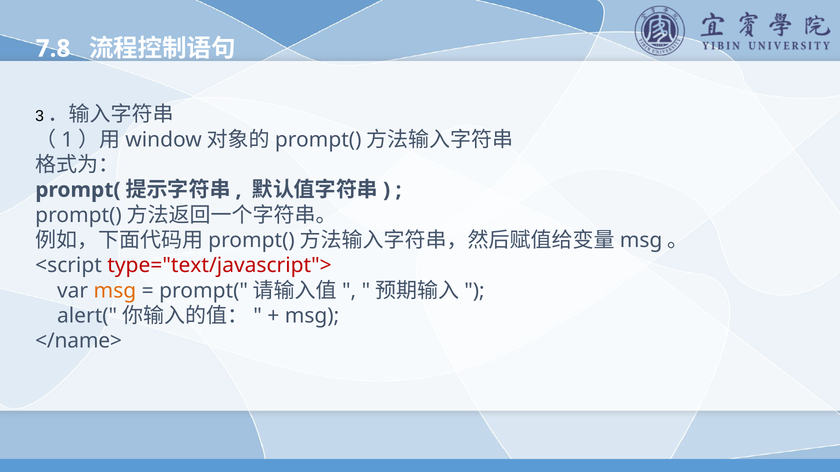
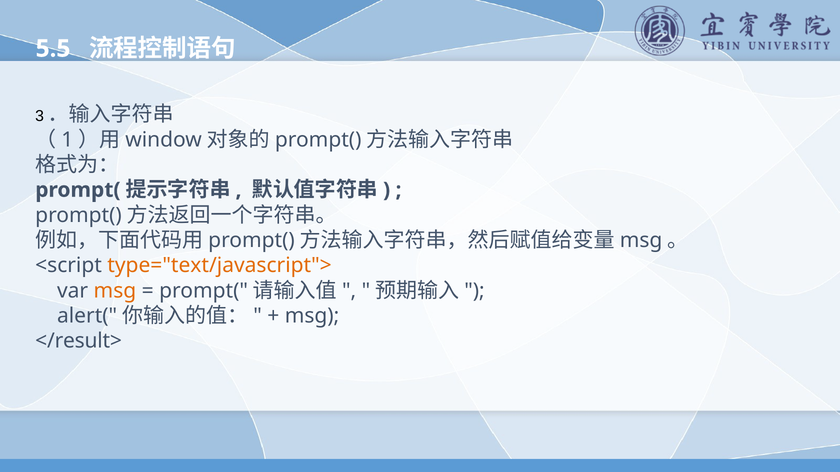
7.8: 7.8 -> 5.5 (53, 49)
type="text/javascript"> colour: red -> orange (220, 266)
</name>: </name> -> </result> (79, 341)
